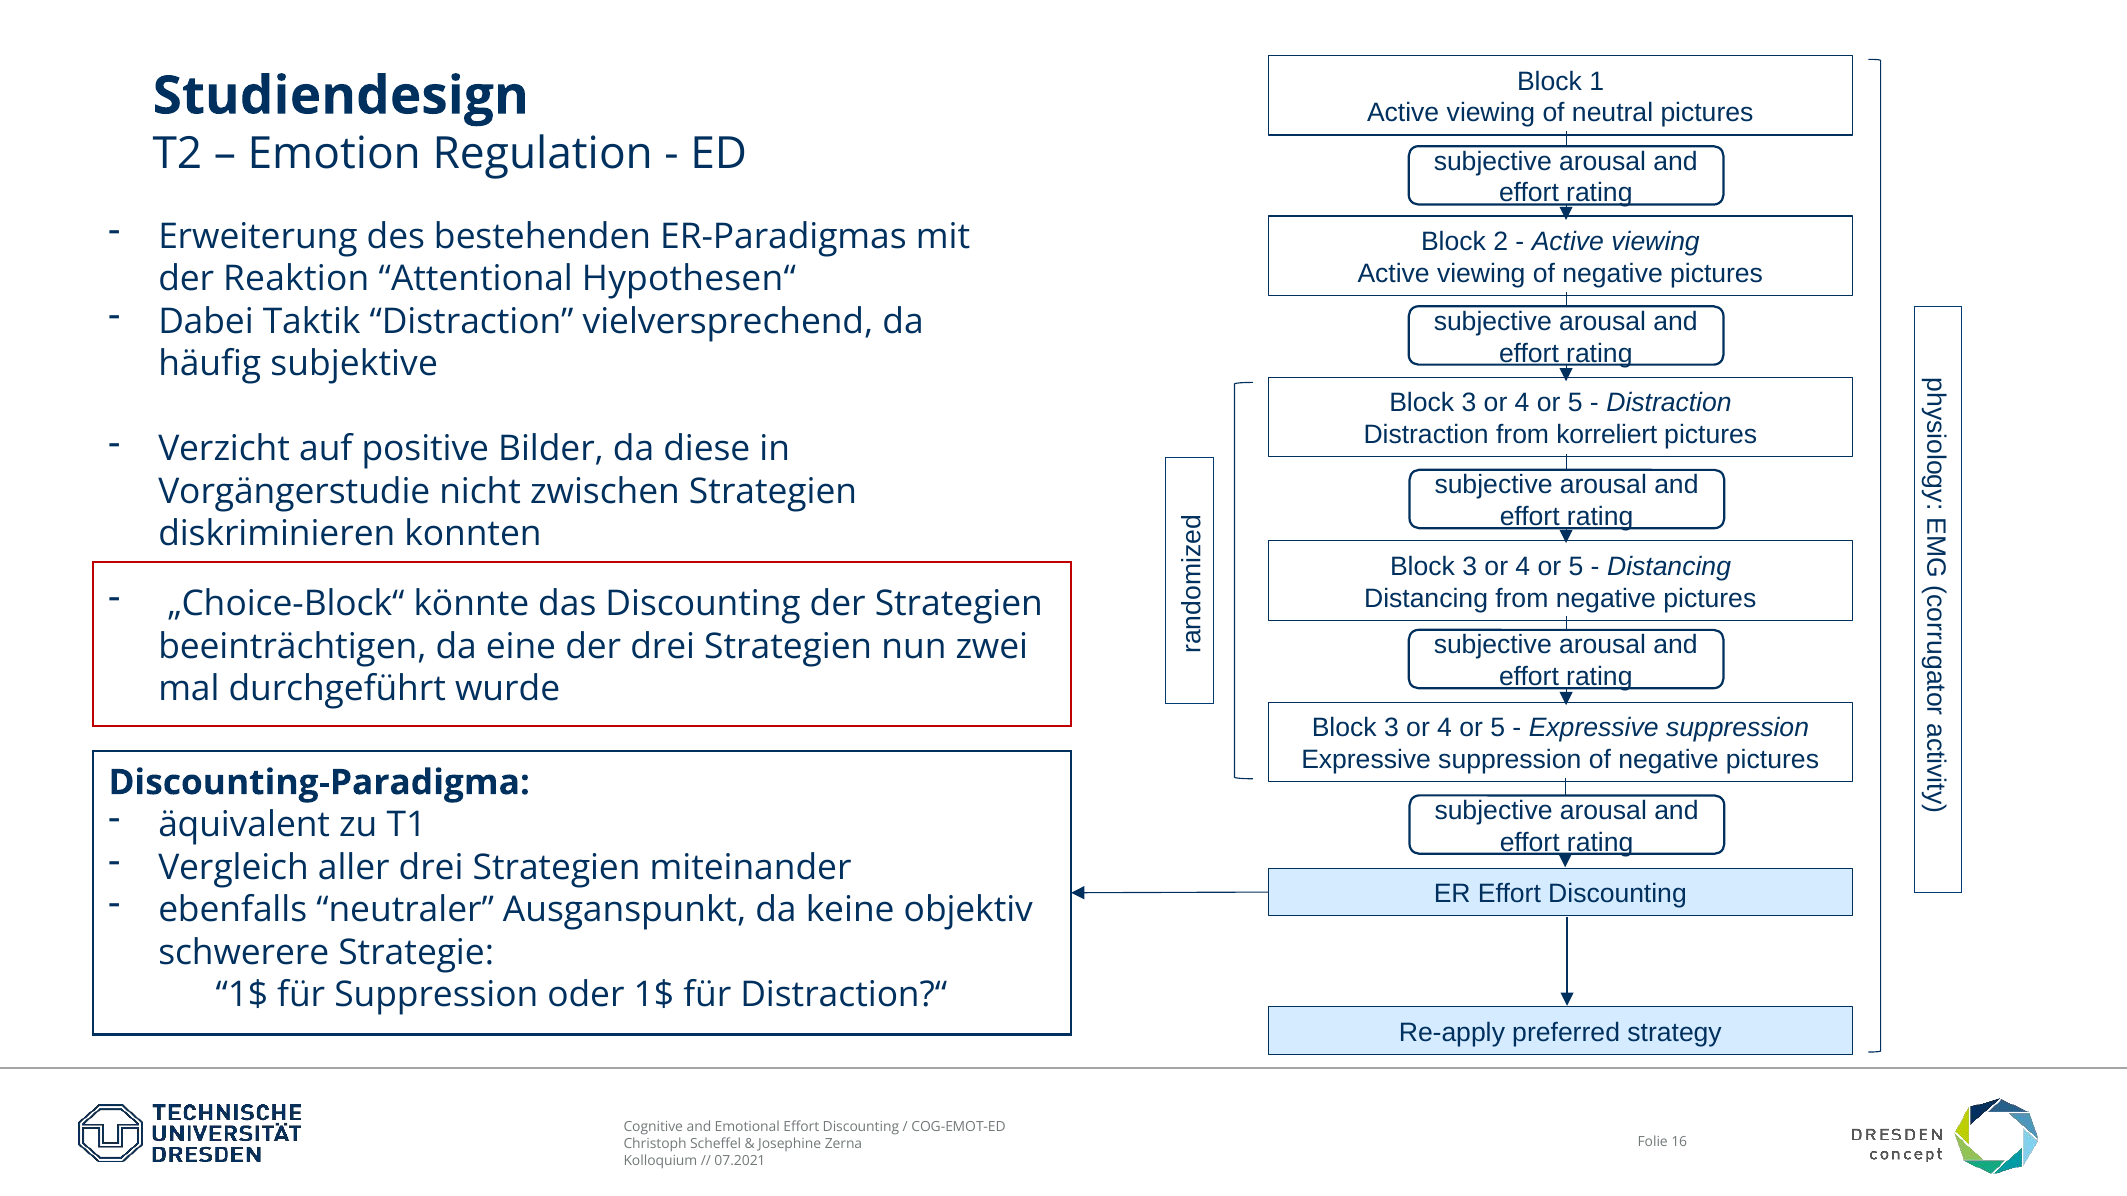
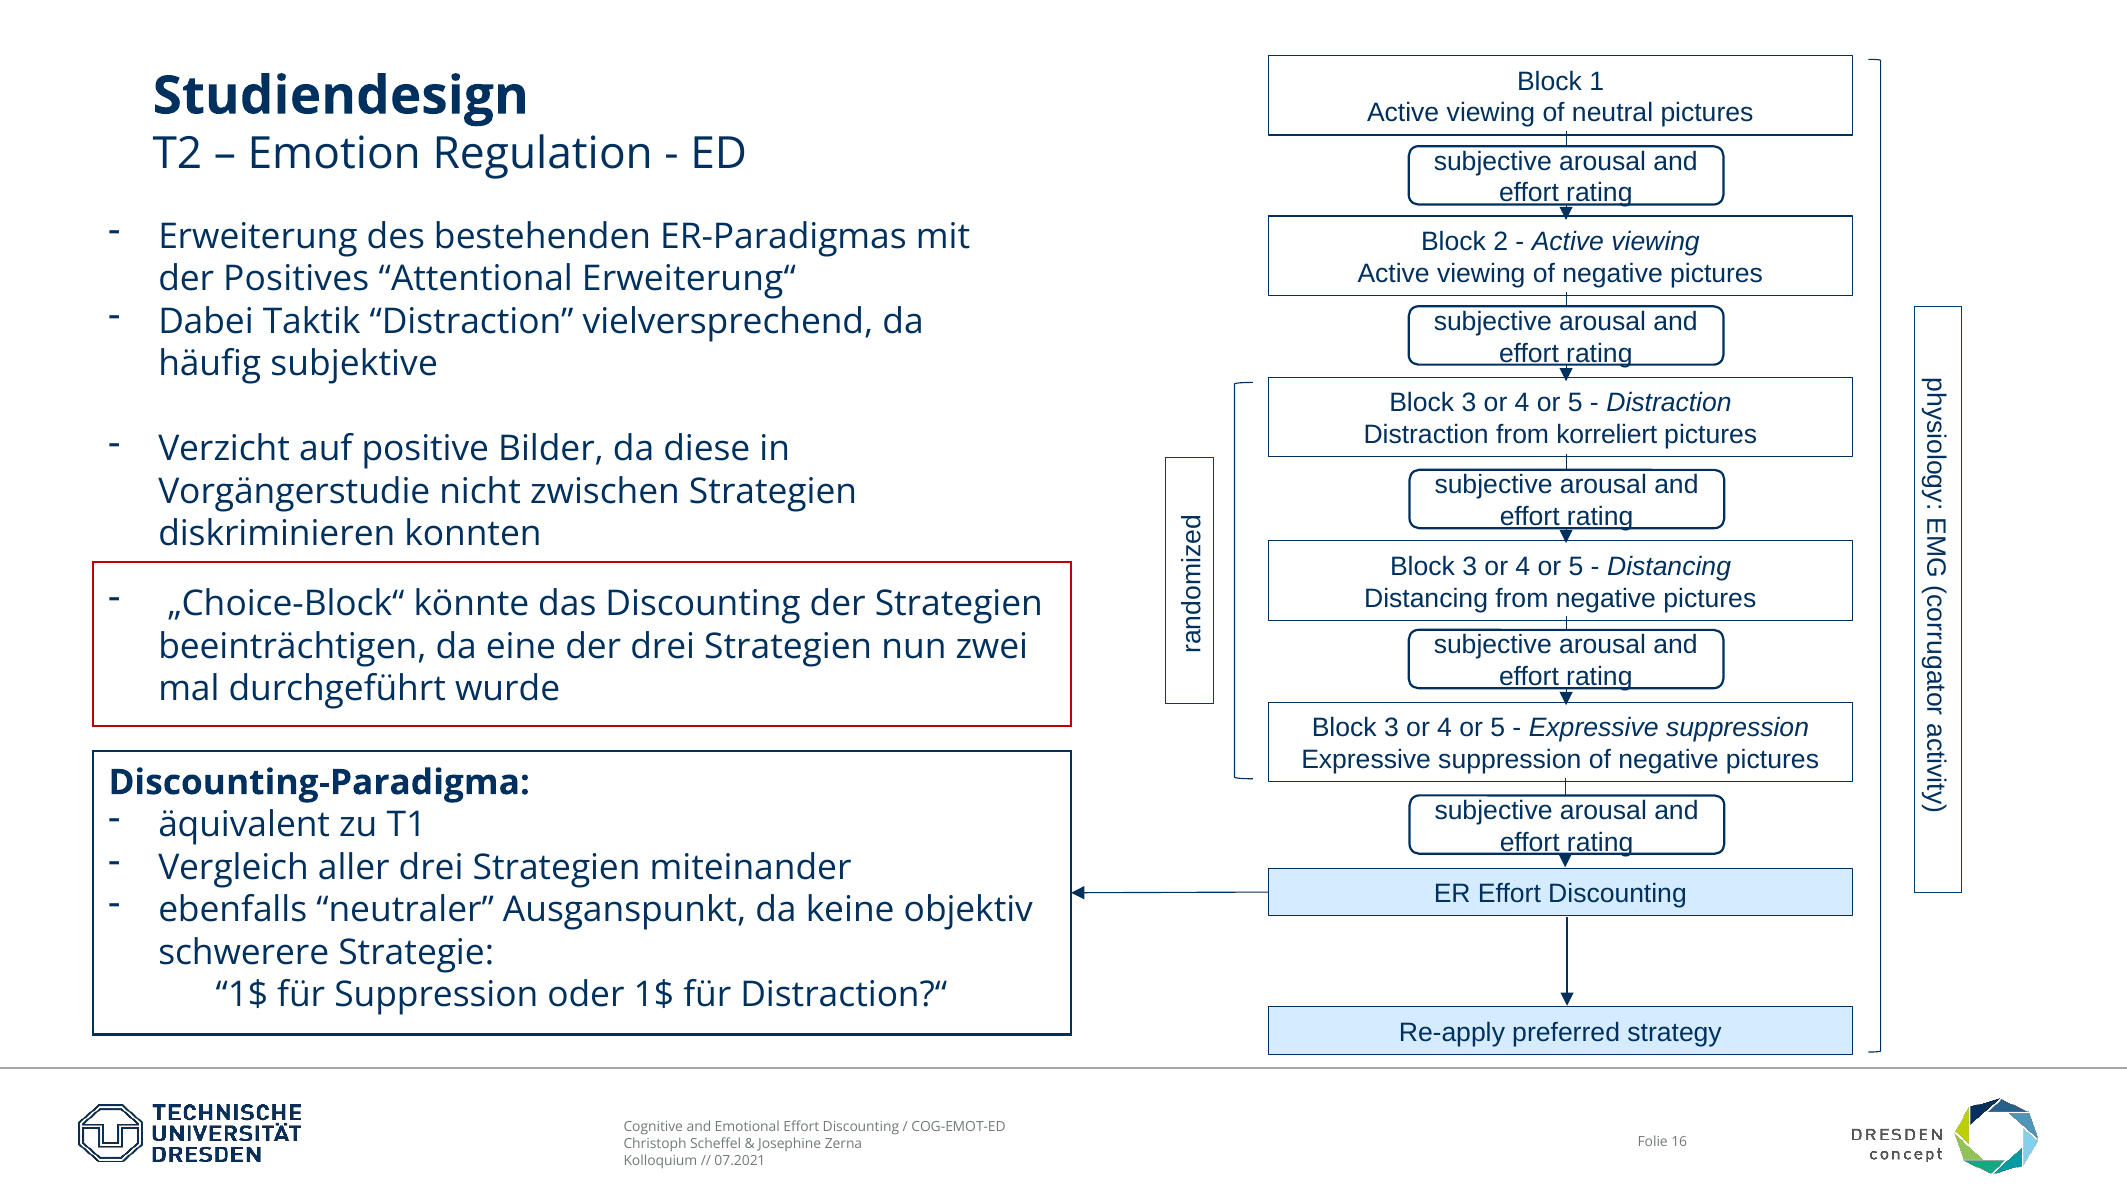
Reaktion: Reaktion -> Positives (296, 279)
Hypothesen“: Hypothesen“ -> Erweiterung“ (689, 279)
